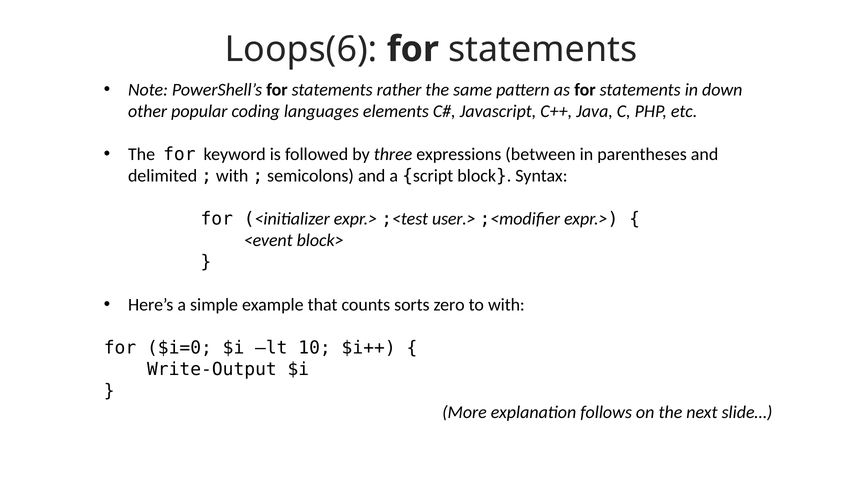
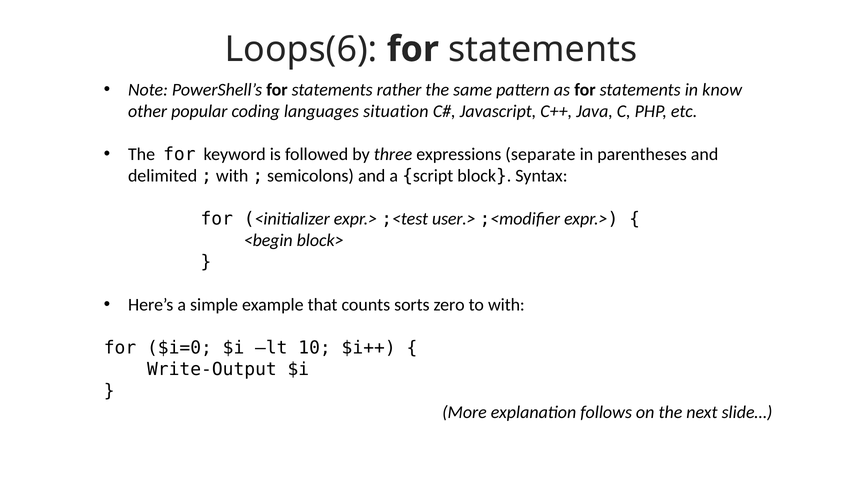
down: down -> know (722, 90)
elements: elements -> situation (396, 111)
between: between -> separate (540, 154)
<event: <event -> <begin (268, 240)
